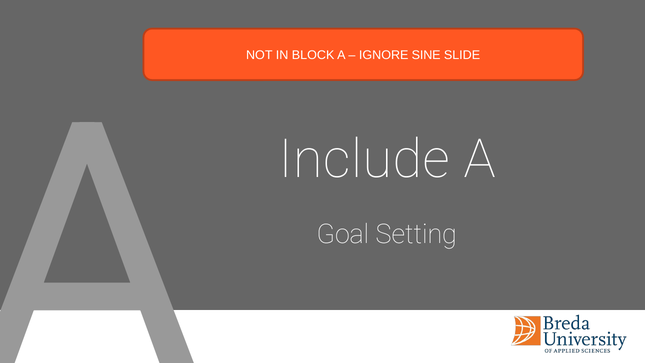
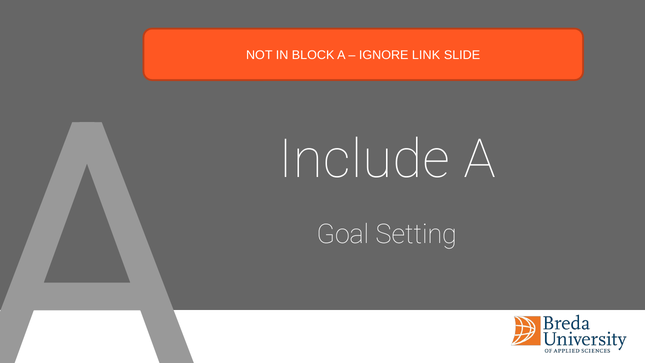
SINE: SINE -> LINK (426, 55)
